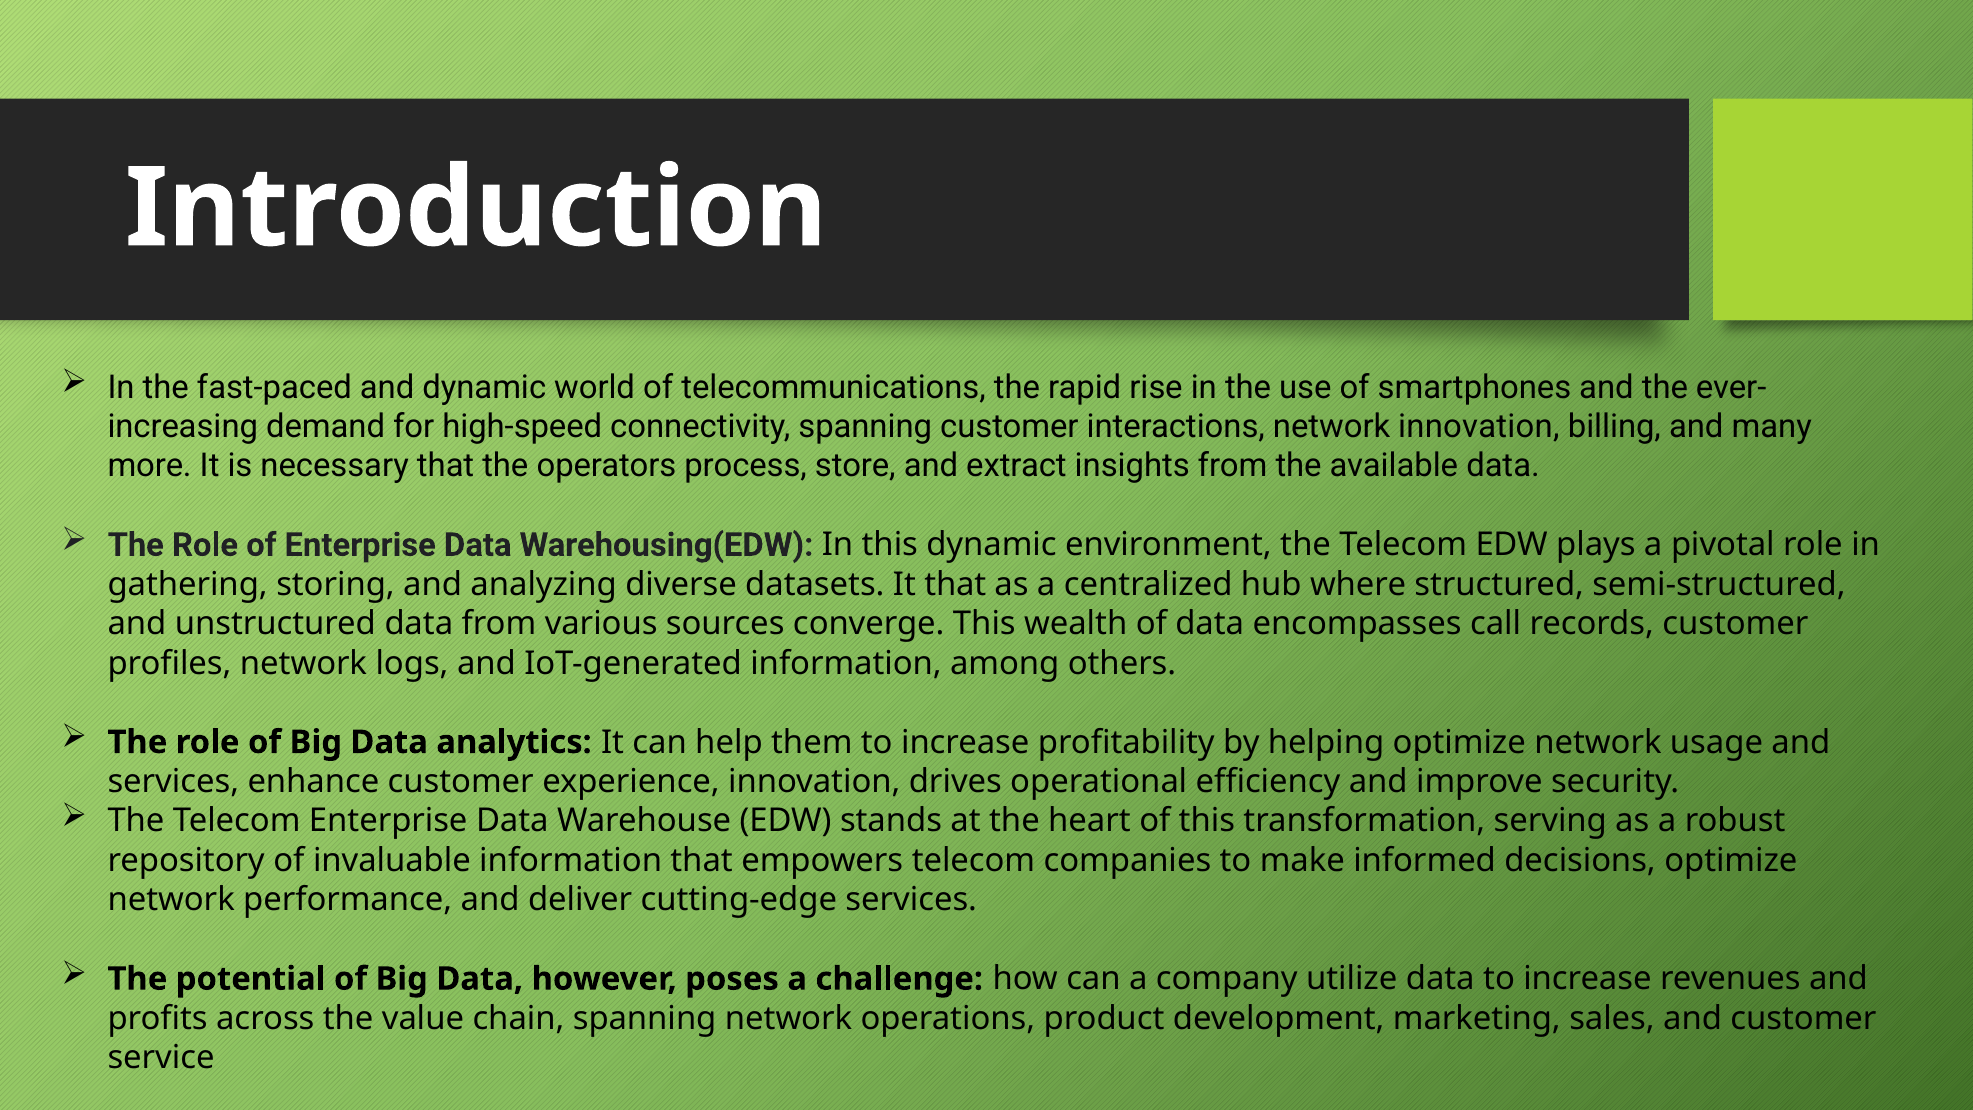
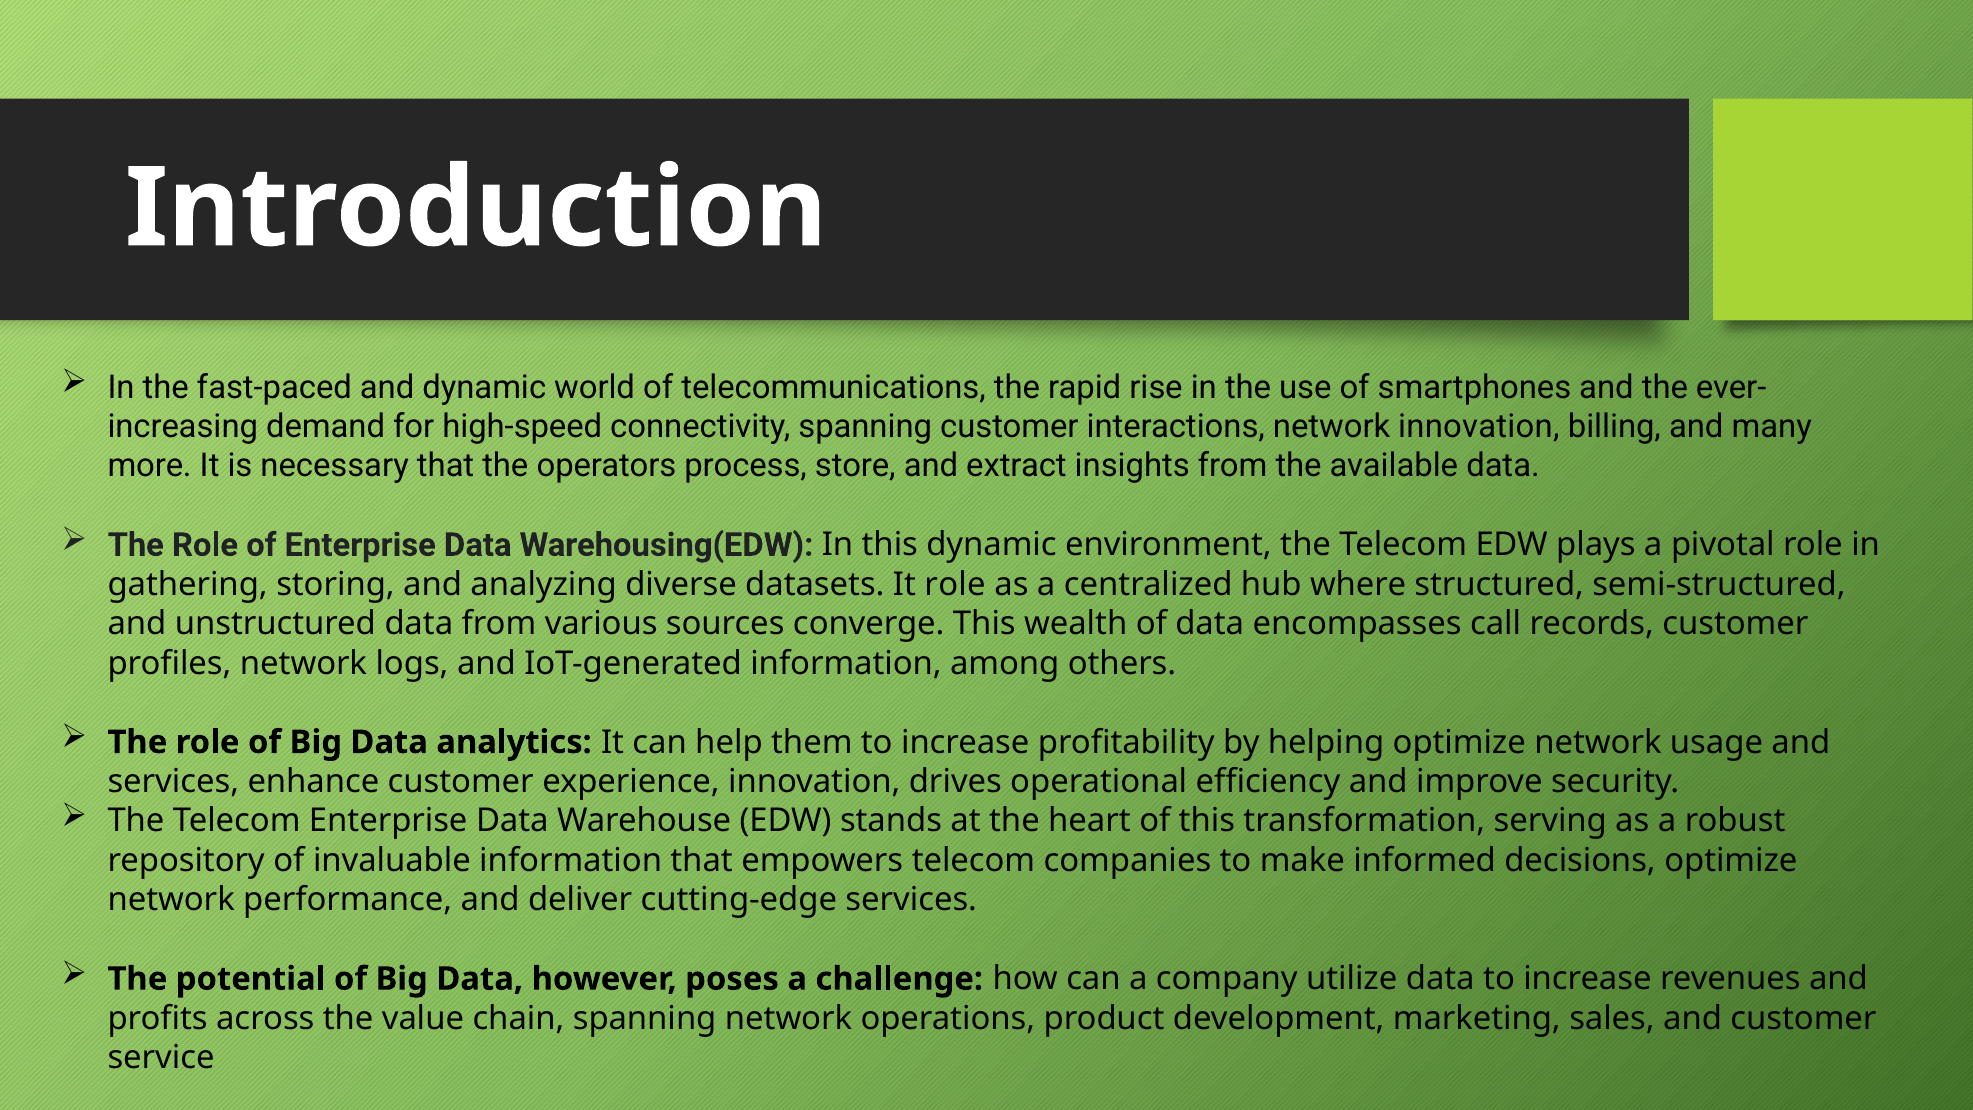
It that: that -> role (955, 584)
